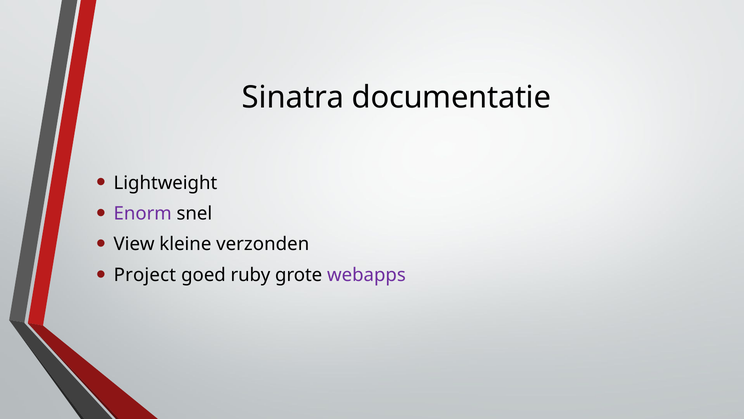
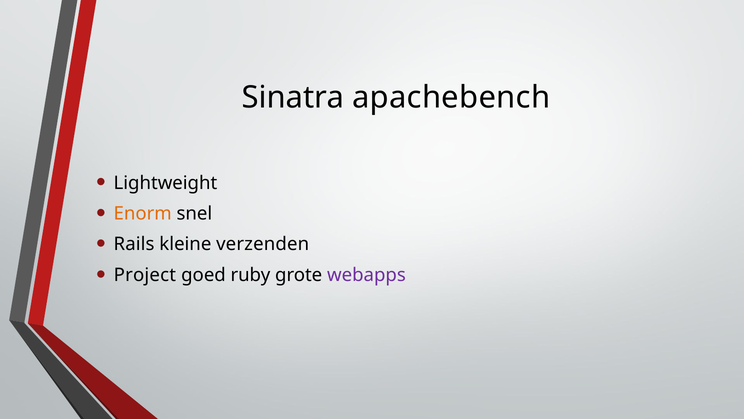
documentatie: documentatie -> apachebench (451, 97)
Enorm colour: purple -> orange (143, 213)
View: View -> Rails (134, 244)
verzonden: verzonden -> verzenden (263, 244)
